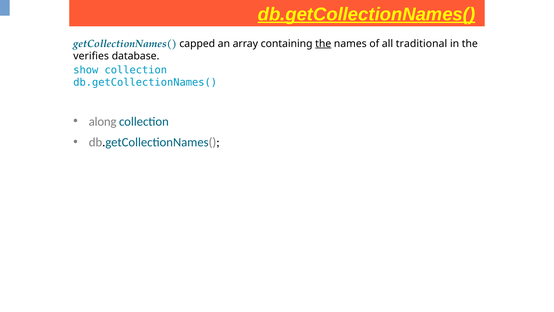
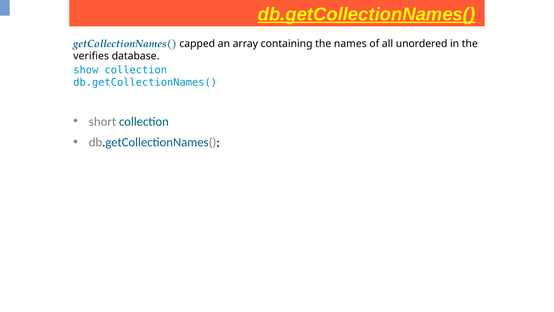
the underline: present -> none (323, 44)
traditional: traditional -> unordered (422, 44)
along: along -> short (103, 121)
